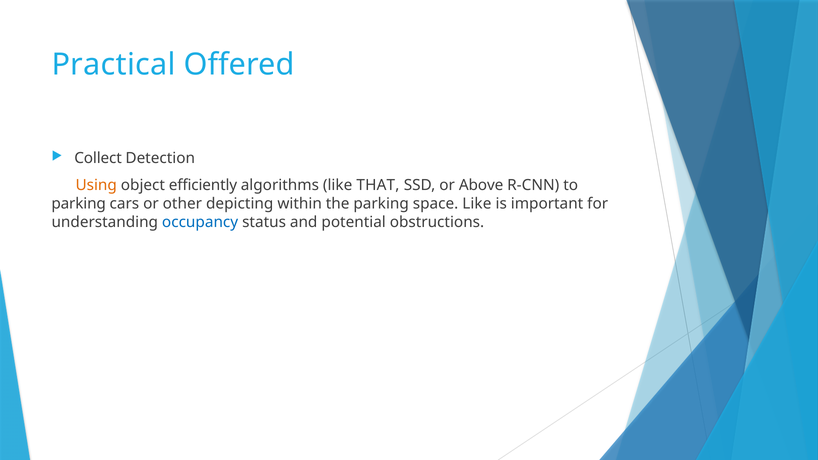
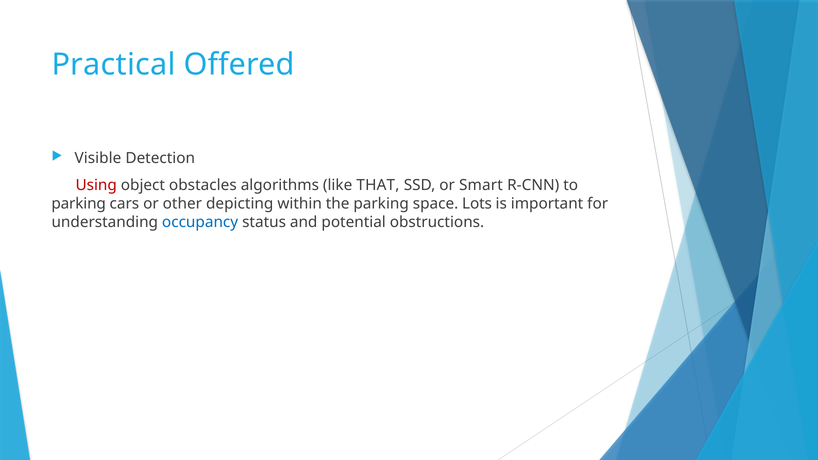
Collect: Collect -> Visible (98, 158)
Using colour: orange -> red (96, 185)
efficiently: efficiently -> obstacles (203, 185)
Above: Above -> Smart (481, 185)
space Like: Like -> Lots (477, 204)
